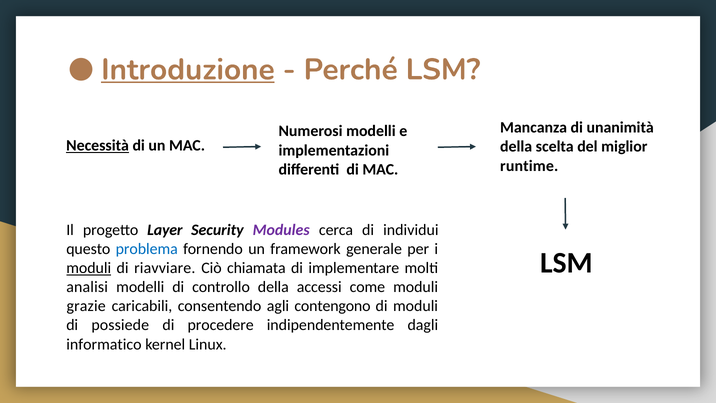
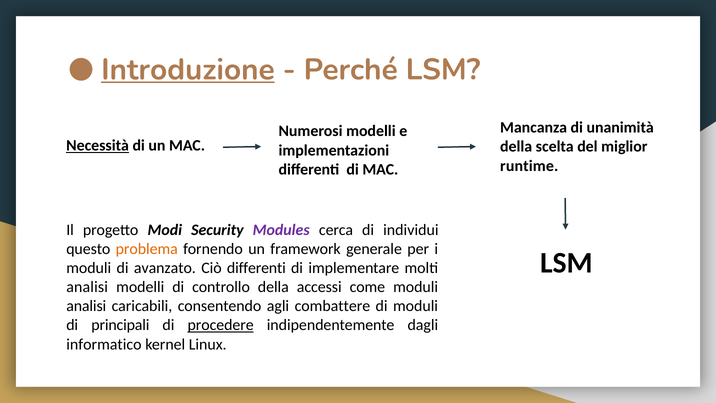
Layer: Layer -> Modi (165, 230)
problema colour: blue -> orange (147, 249)
moduli underline: present -> none (89, 268)
riavviare: riavviare -> avanzato (165, 268)
Ciò chiamata: chiamata -> differenti (256, 268)
grazie: grazie -> analisi (86, 306)
contengono: contengono -> combattere (332, 306)
possiede: possiede -> principali (120, 325)
procedere underline: none -> present (221, 325)
